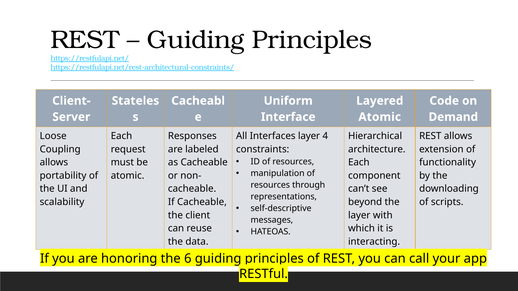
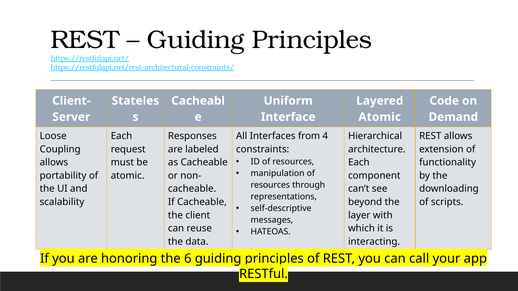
Interfaces layer: layer -> from (309, 136)
